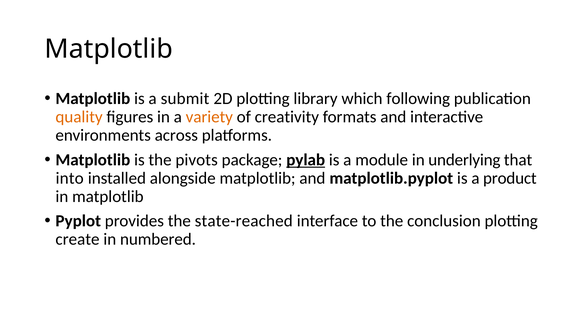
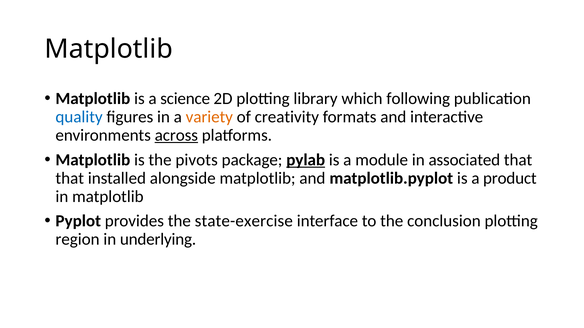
submit: submit -> science (185, 99)
quality colour: orange -> blue (79, 117)
across underline: none -> present (176, 136)
underlying: underlying -> associated (464, 160)
into: into -> that (70, 178)
state-reached: state-reached -> state-exercise (244, 221)
create: create -> region (78, 240)
numbered: numbered -> underlying (158, 240)
